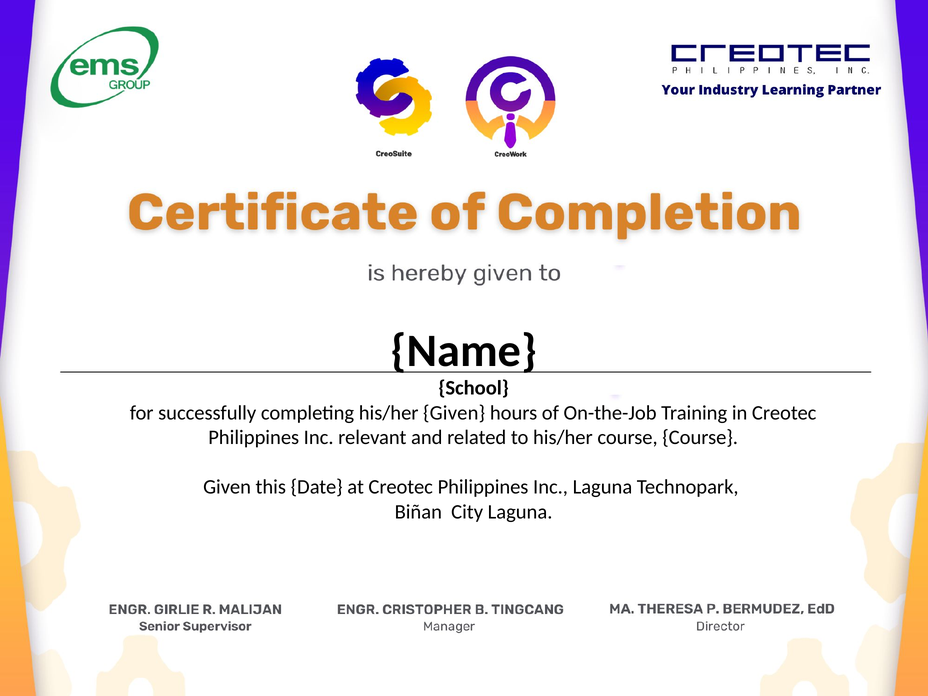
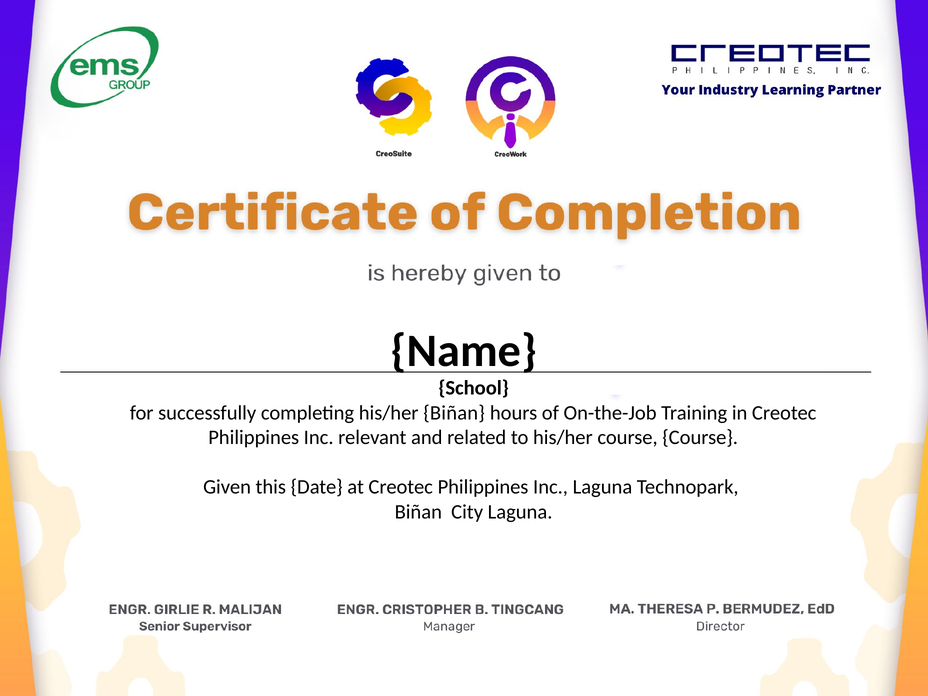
his/her Given: Given -> Biñan (454, 413)
